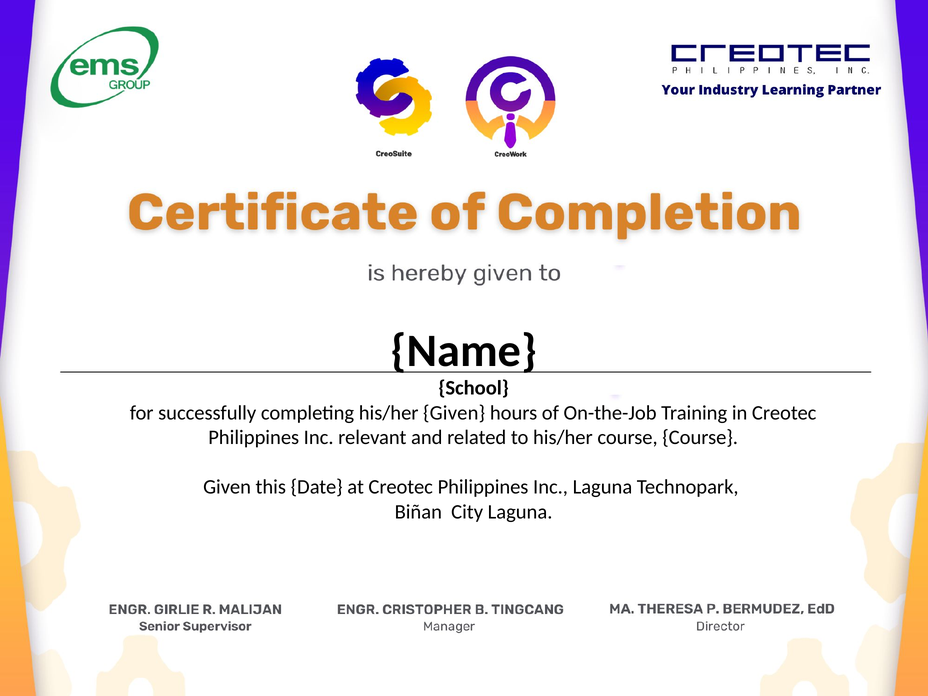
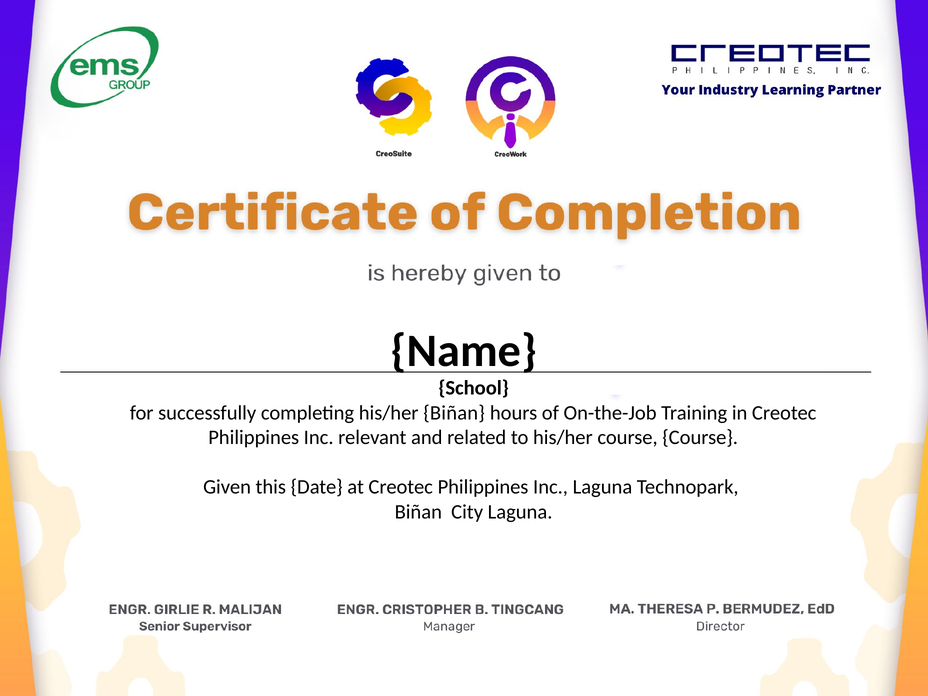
his/her Given: Given -> Biñan (454, 413)
